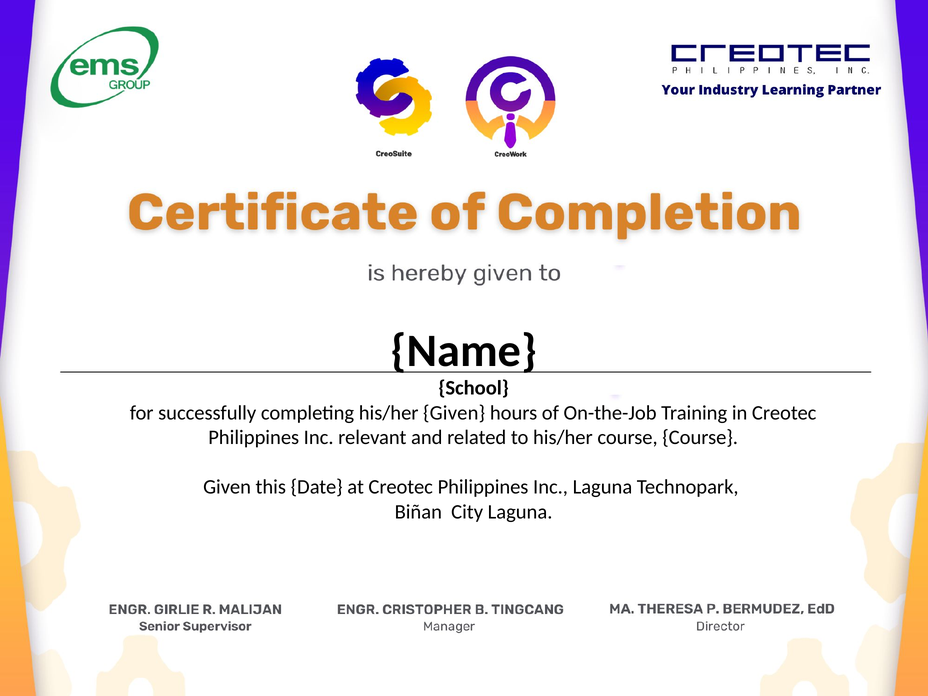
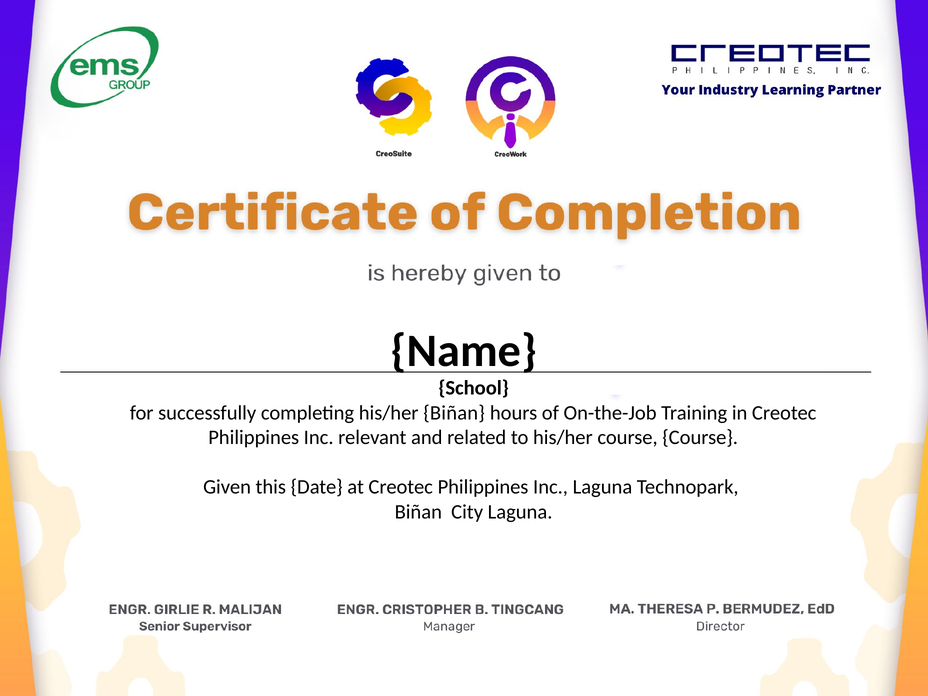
his/her Given: Given -> Biñan (454, 413)
